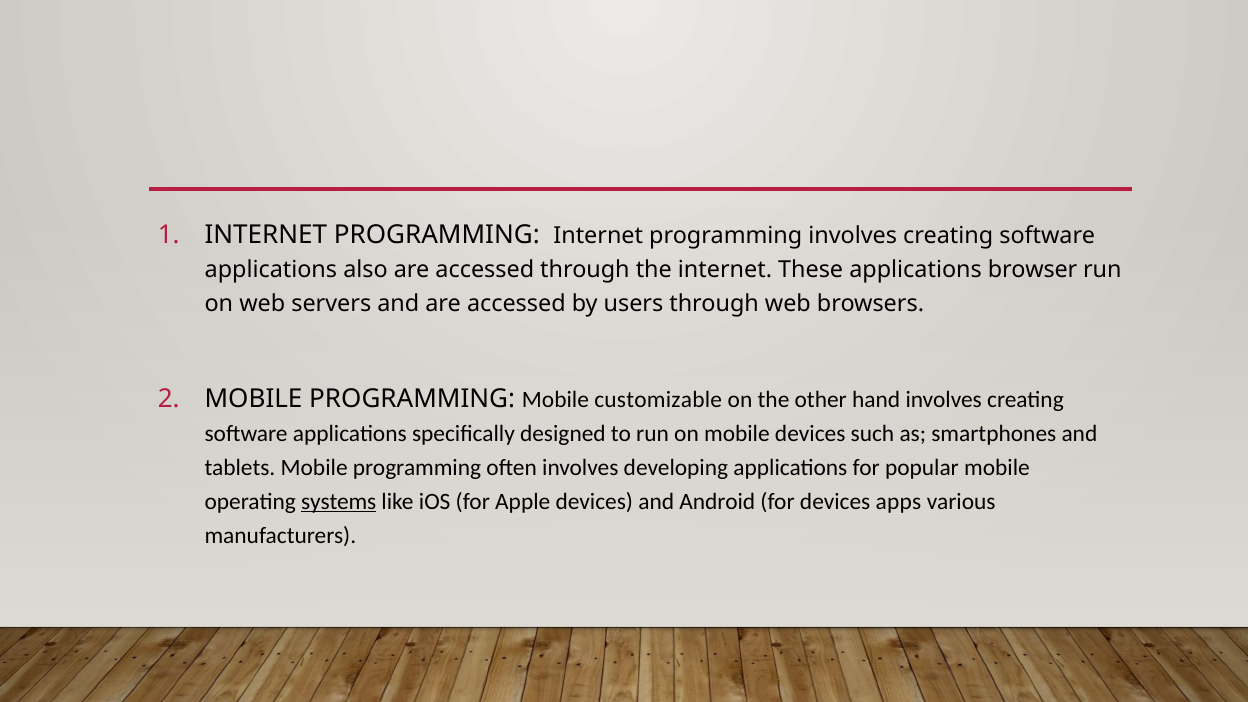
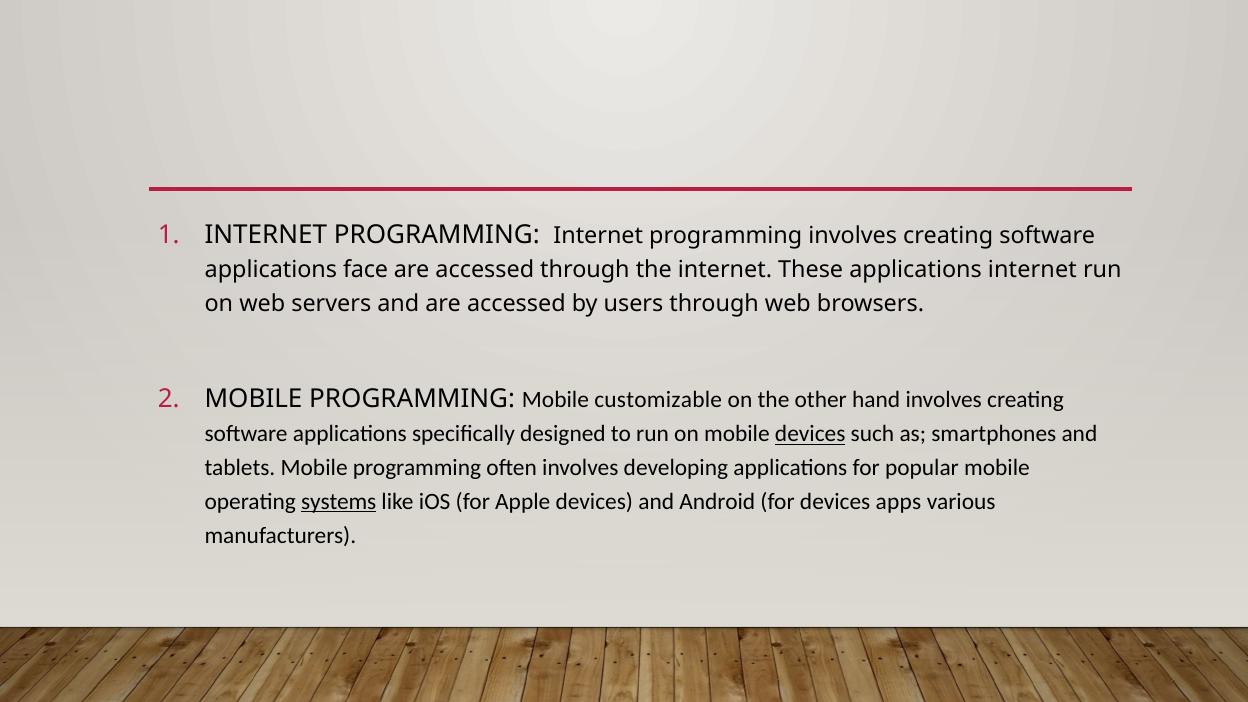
also: also -> face (366, 270)
applications browser: browser -> internet (1032, 270)
devices underline: none -> present (810, 434)
